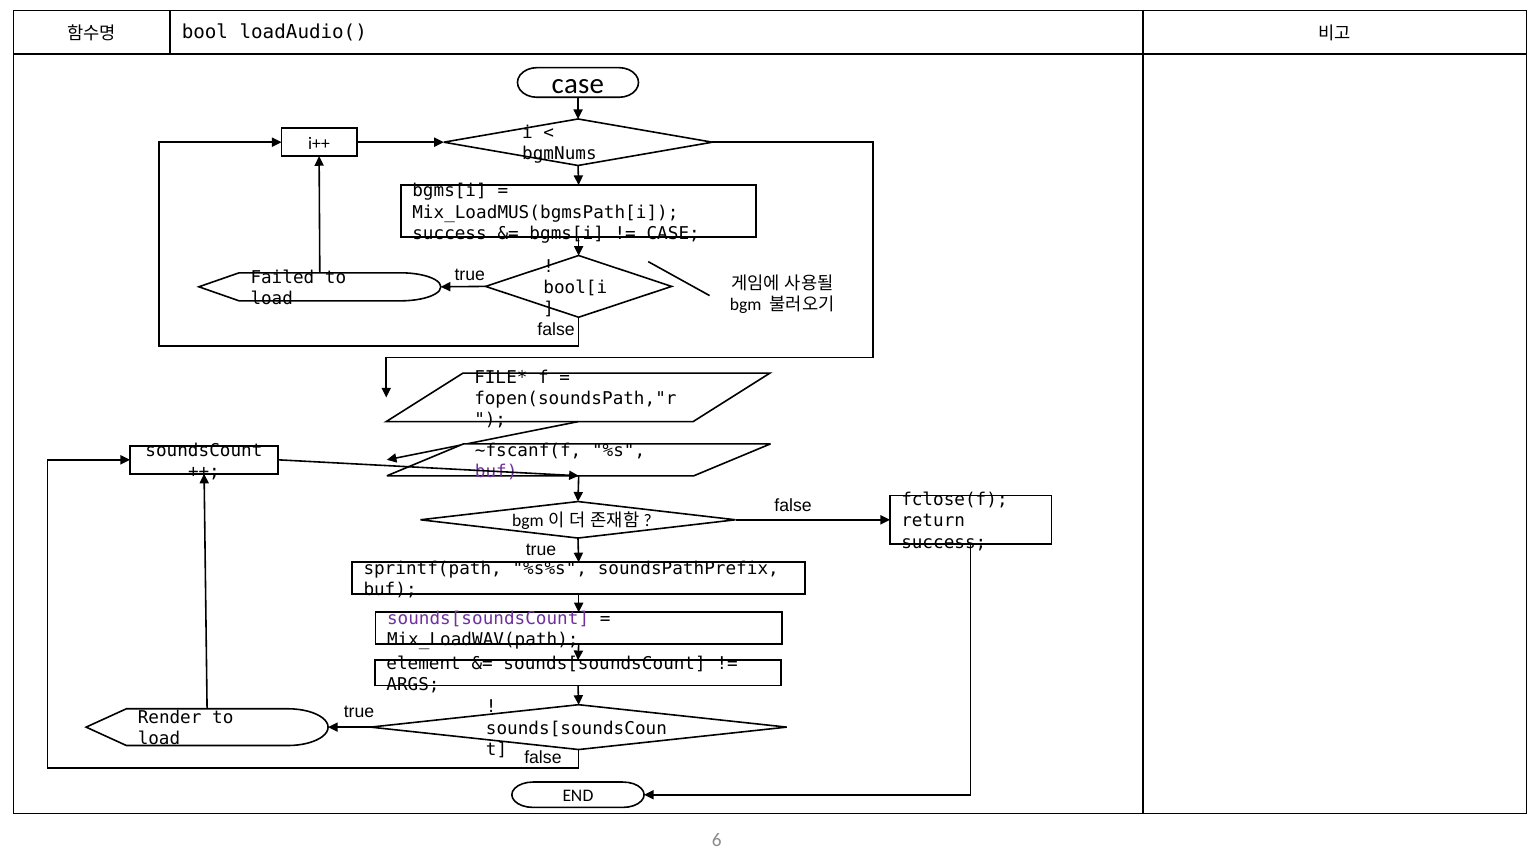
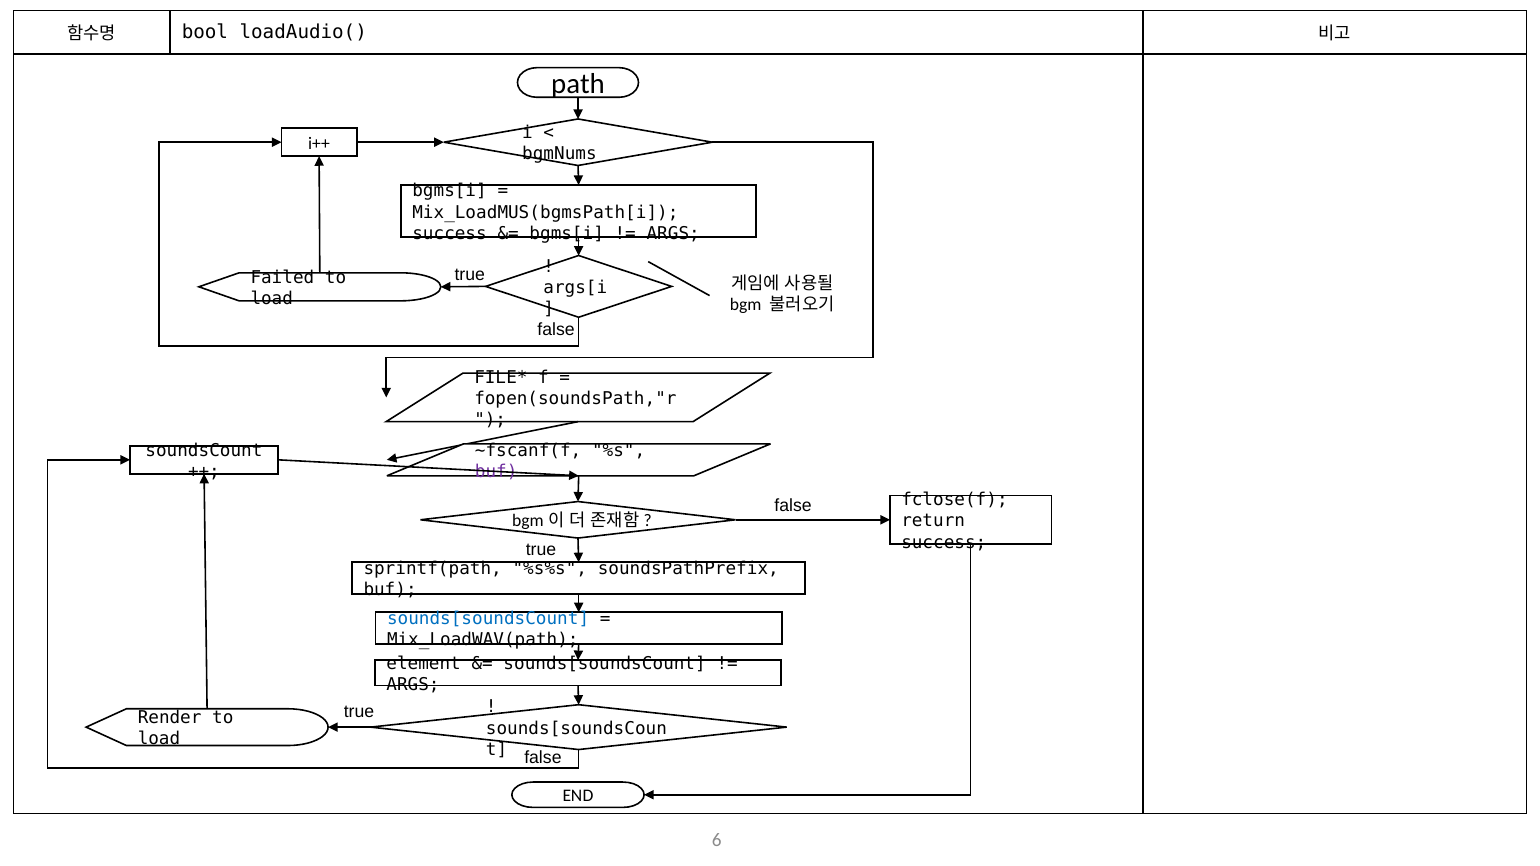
case: case -> path (578, 84)
CASE: CASE -> ARGS (673, 233)
bool[i: bool[i -> args[i (575, 288)
sounds[soundsCount colour: purple -> blue (488, 619)
